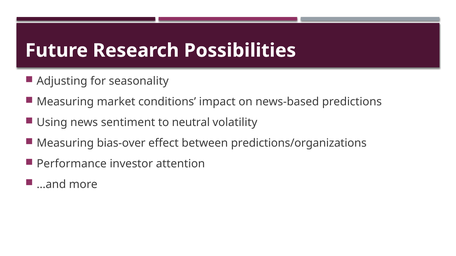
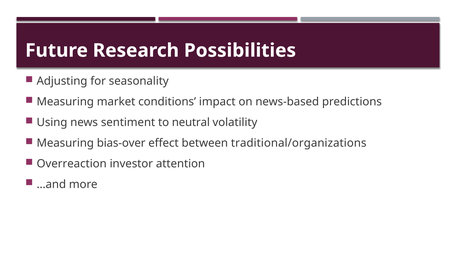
predictions/organizations: predictions/organizations -> traditional/organizations (299, 143)
Performance: Performance -> Overreaction (72, 164)
